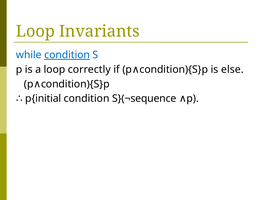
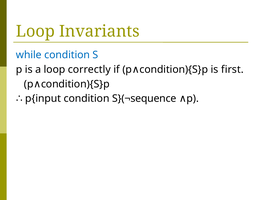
condition underline: present -> none (67, 55)
else: else -> first (232, 69)
p{initial: p{initial -> p{input (43, 98)
